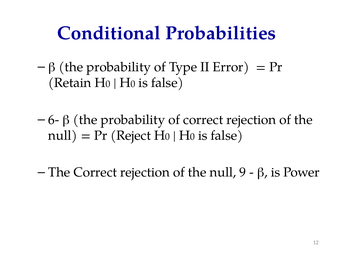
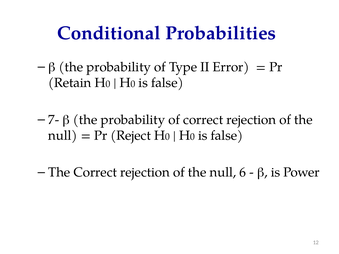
6-: 6- -> 7- (54, 120)
9: 9 -> 6 (243, 173)
